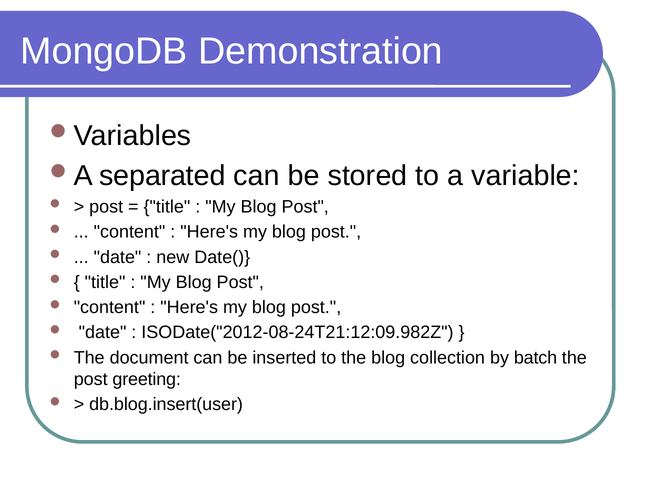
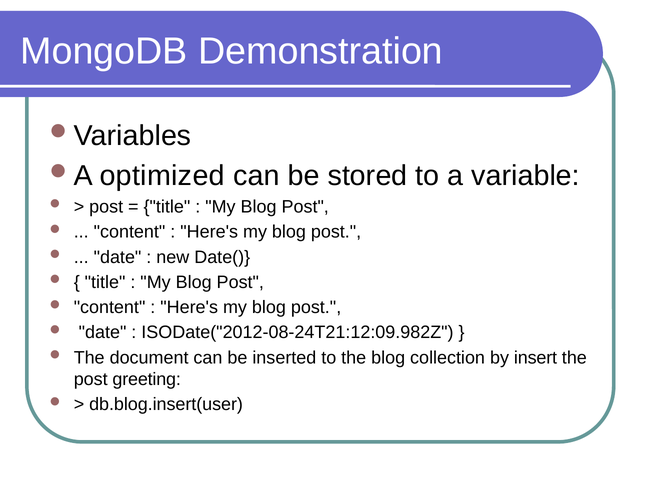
separated: separated -> optimized (162, 176)
batch: batch -> insert (536, 357)
